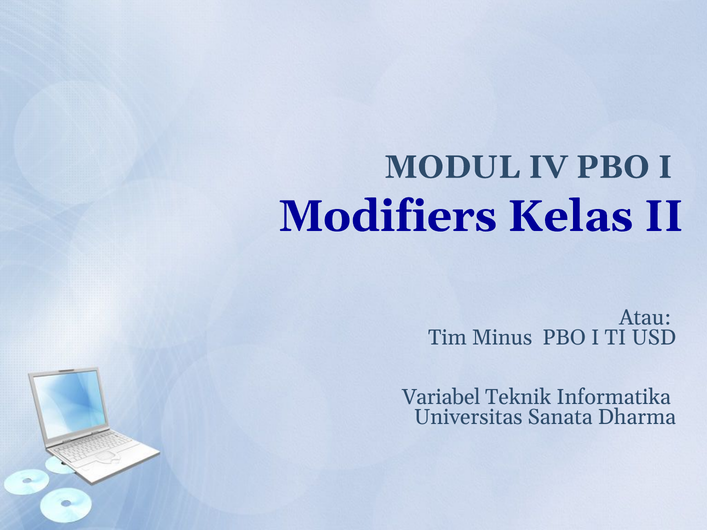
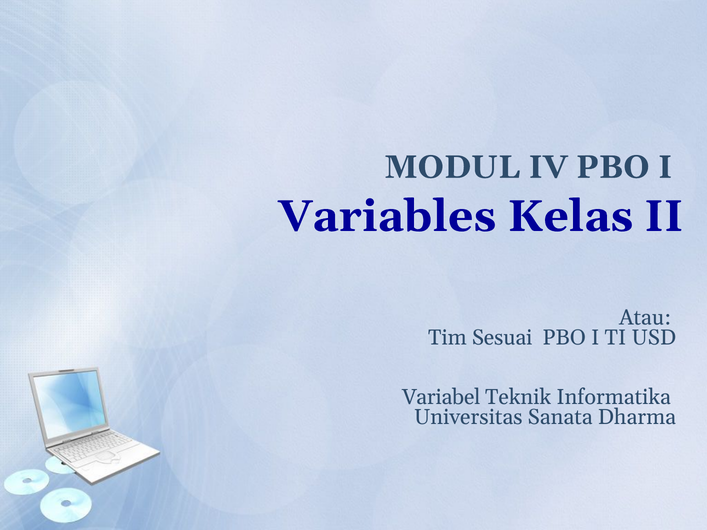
Modifiers: Modifiers -> Variables (387, 216)
Minus: Minus -> Sesuai (502, 338)
